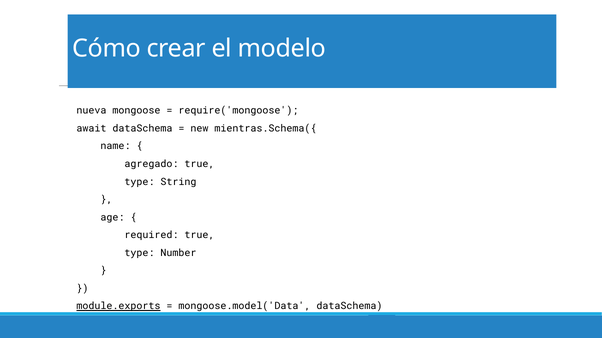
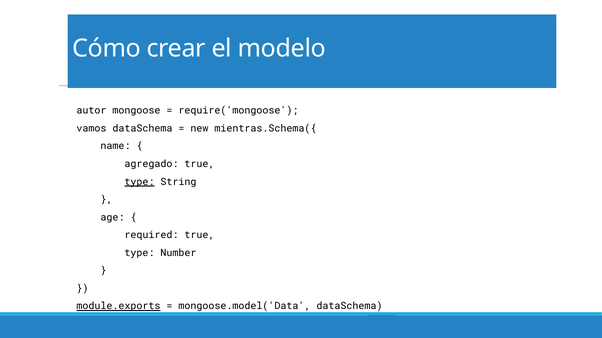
nueva: nueva -> autor (91, 111)
await: await -> vamos (91, 129)
type underline: none -> present (140, 182)
